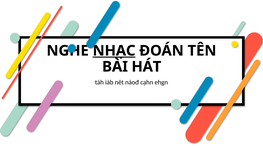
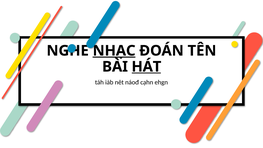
HÁT underline: none -> present (146, 67)
